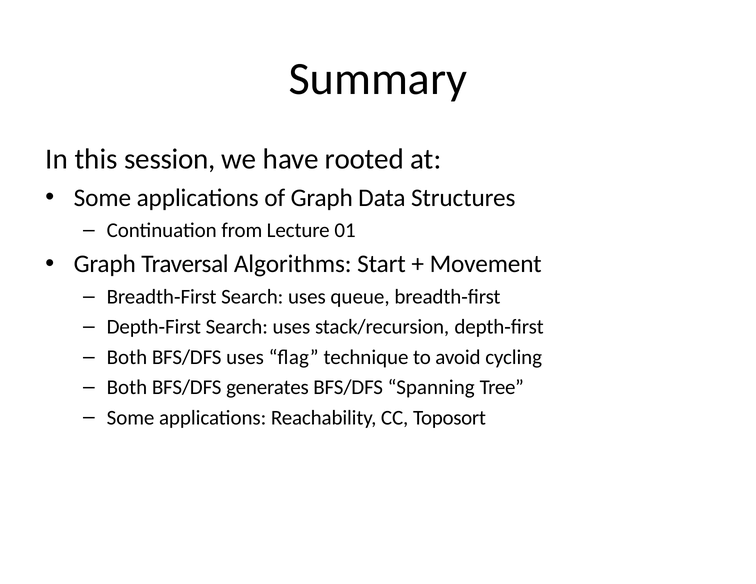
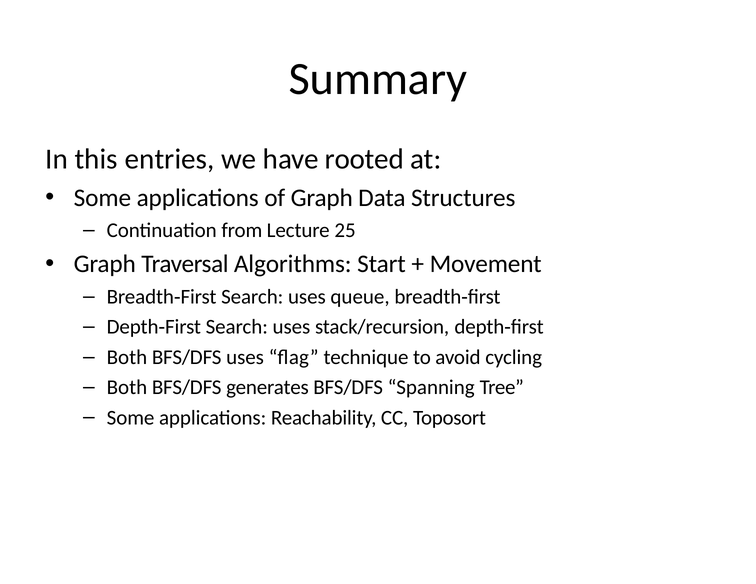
session: session -> entries (170, 159)
01: 01 -> 25 (345, 230)
